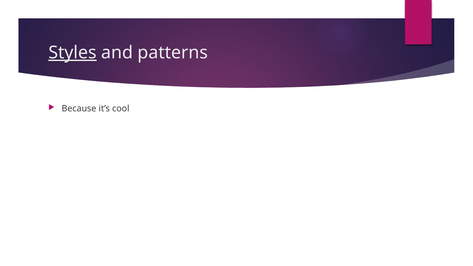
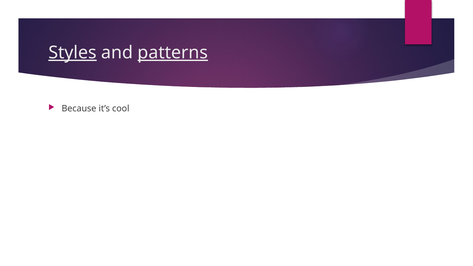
patterns underline: none -> present (173, 53)
